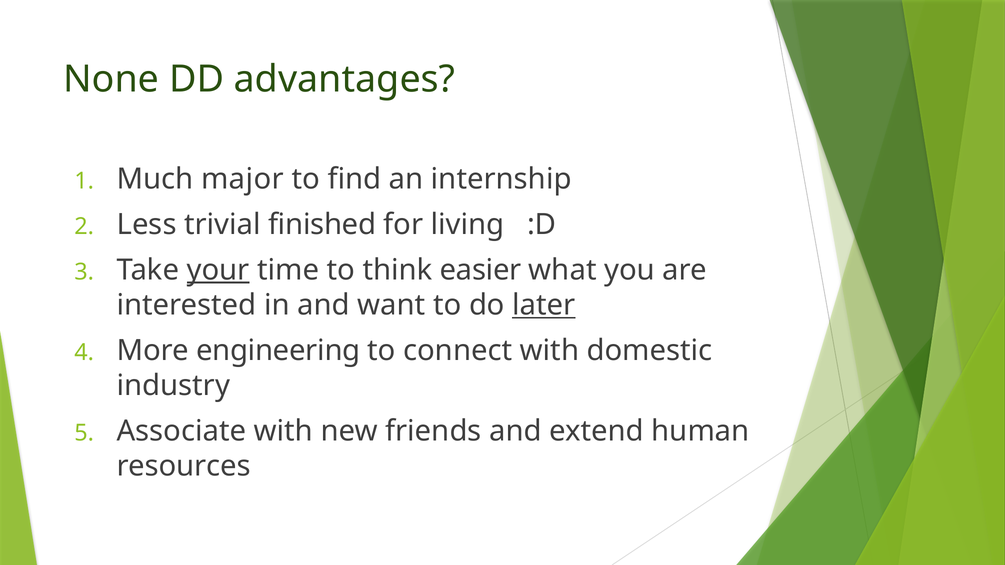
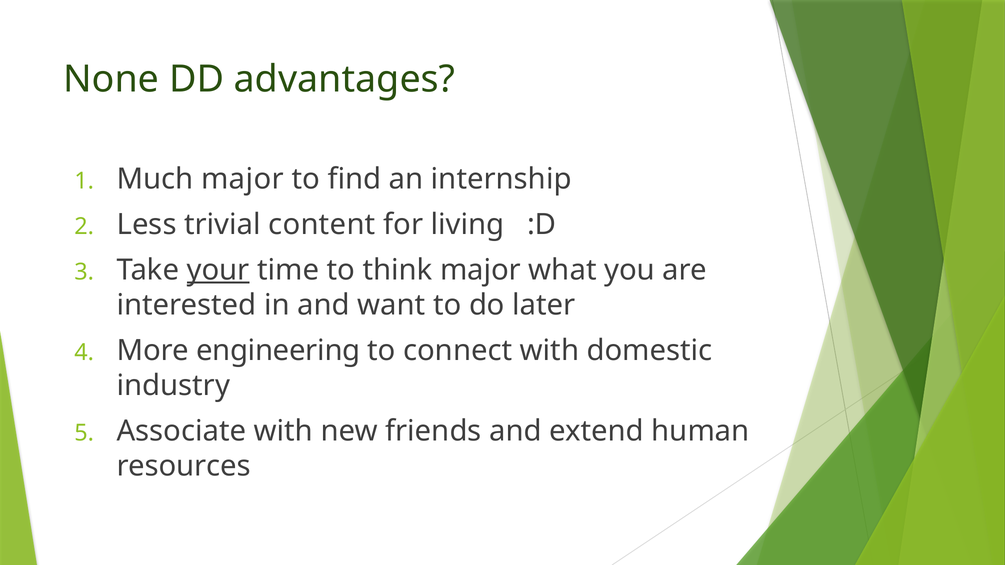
finished: finished -> content (322, 225)
think easier: easier -> major (481, 270)
later underline: present -> none (544, 305)
